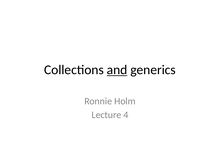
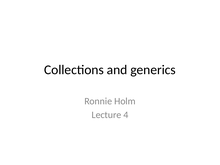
and underline: present -> none (117, 70)
